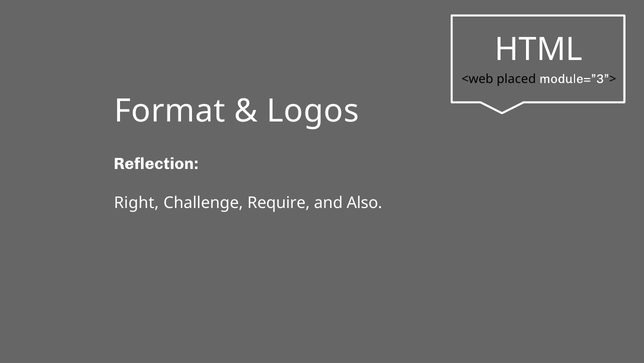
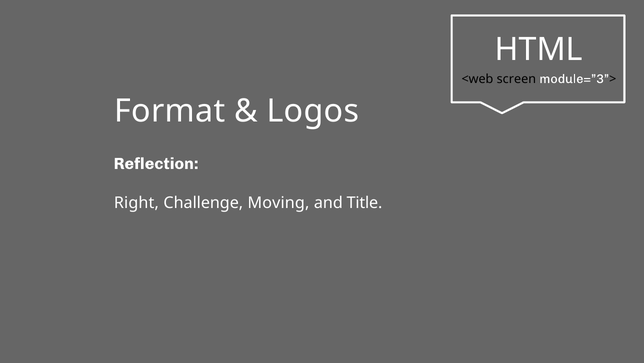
placed: placed -> screen (516, 79)
Require: Require -> Moving (278, 202)
Also: Also -> Title (365, 202)
